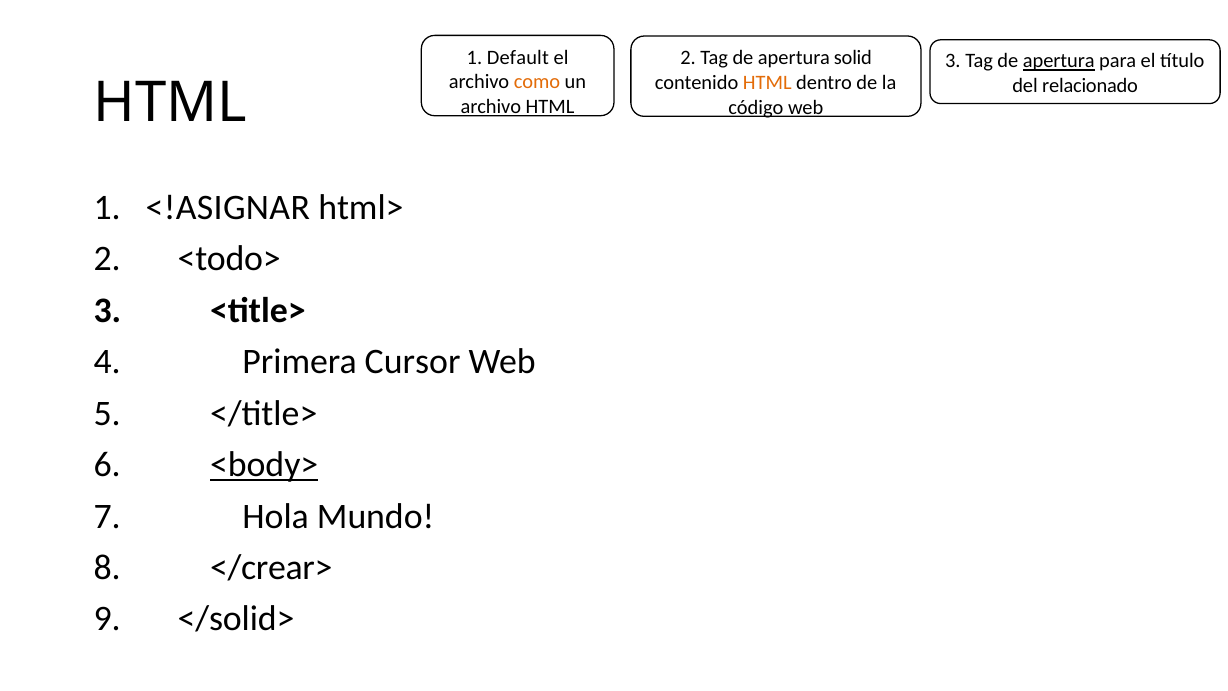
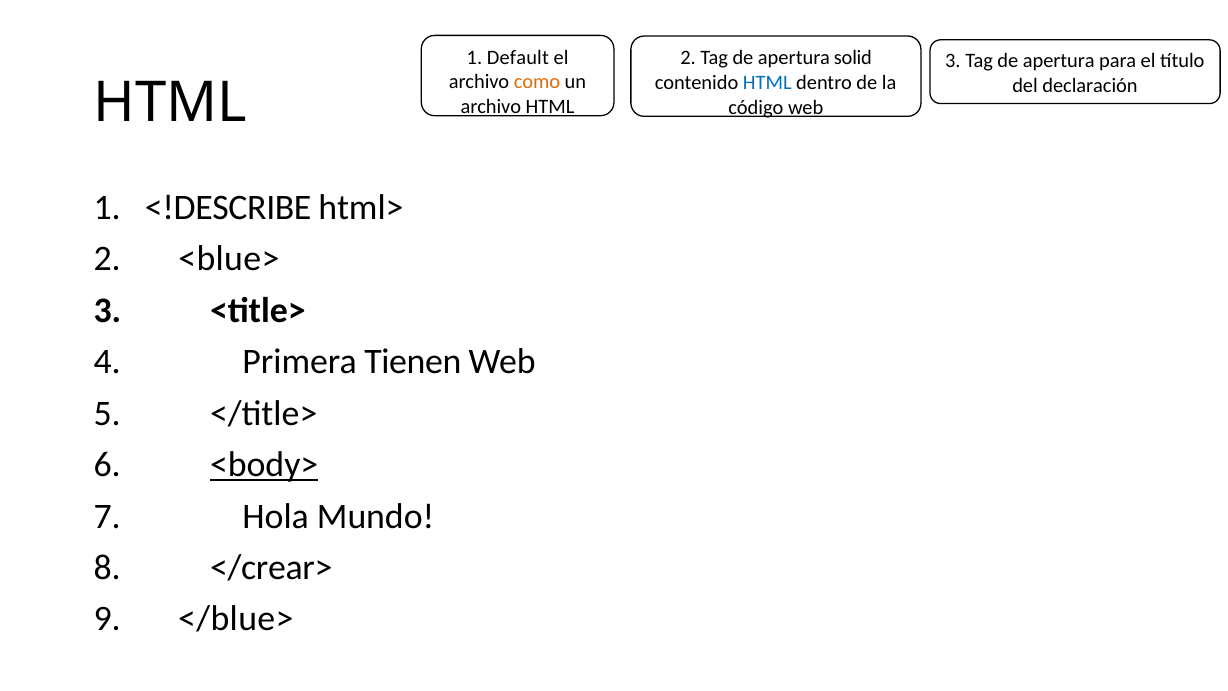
apertura underline: present -> none (1059, 61)
HTML colour: orange -> blue (767, 83)
relacionado: relacionado -> declaración (1090, 86)
<!ASIGNAR: <!ASIGNAR -> <!DESCRIBE (228, 208)
<todo>: <todo> -> <blue> (229, 259)
Cursor: Cursor -> Tienen (413, 362)
</solid>: </solid> -> </blue> (236, 619)
